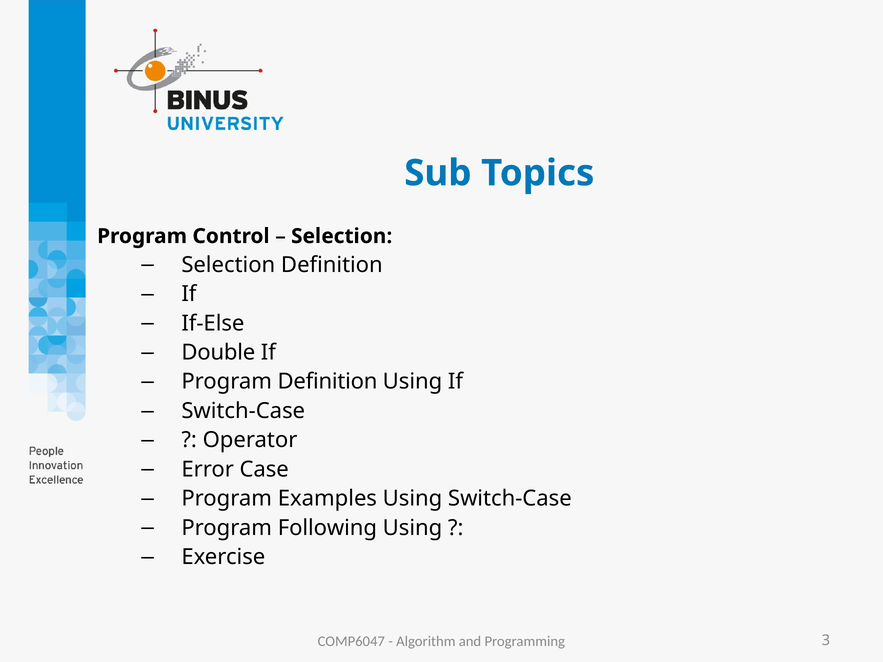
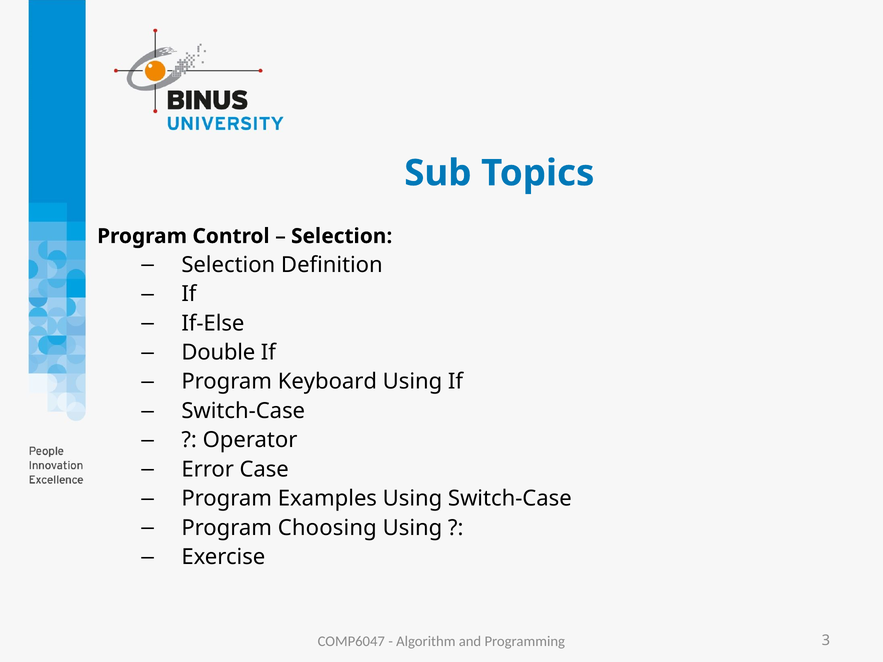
Program Definition: Definition -> Keyboard (327, 382)
Following: Following -> Choosing (327, 528)
